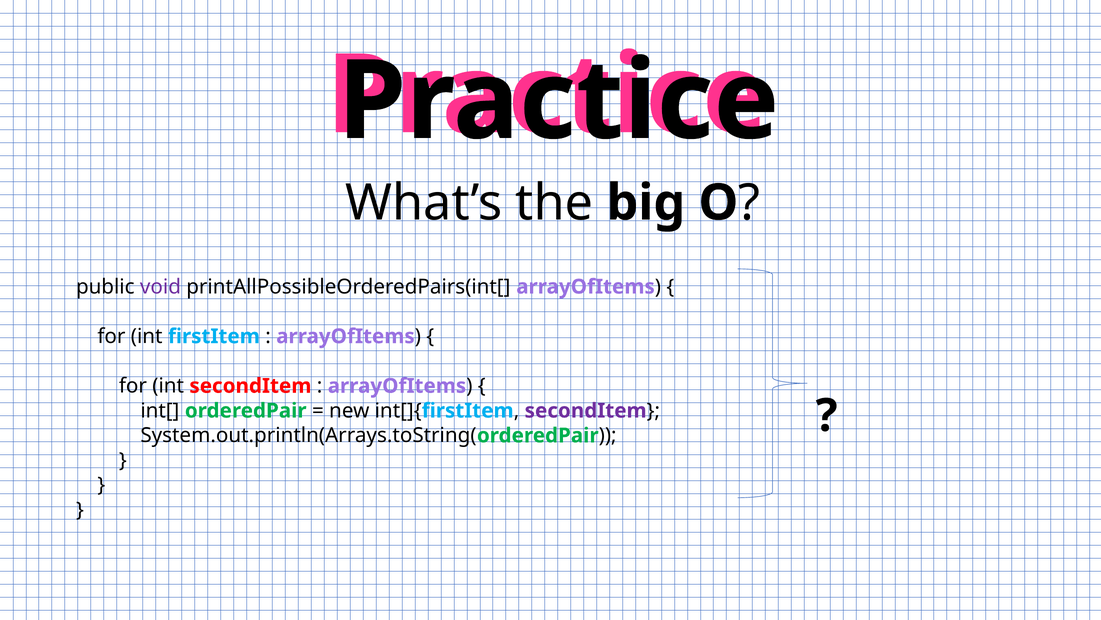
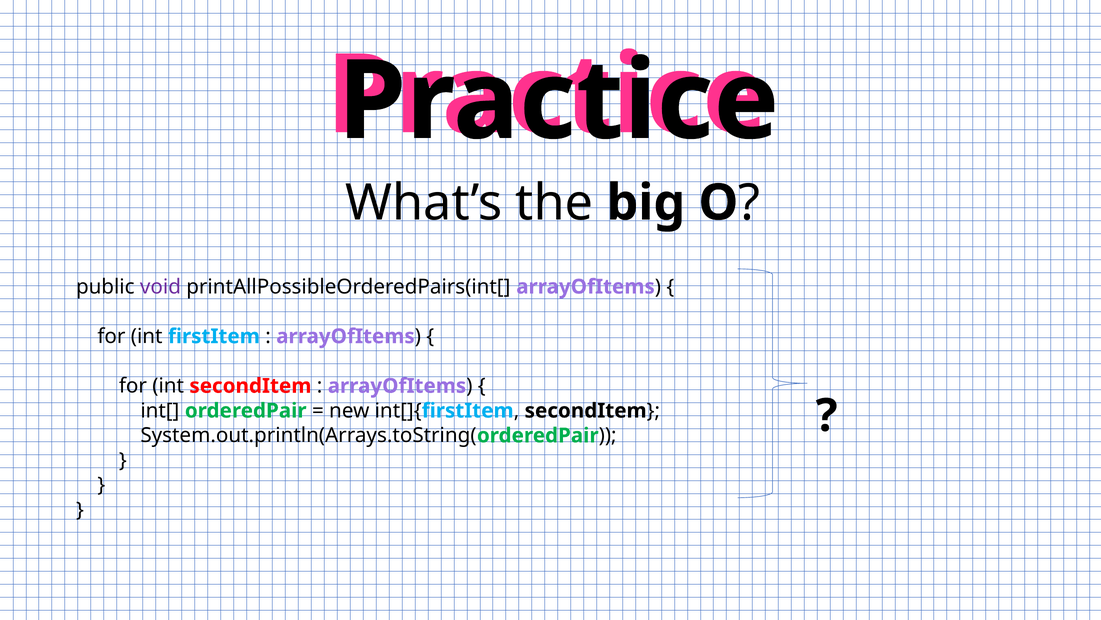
secondItem colour: purple -> black (586, 410)
